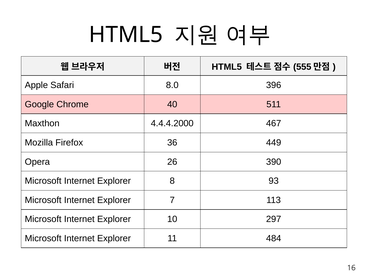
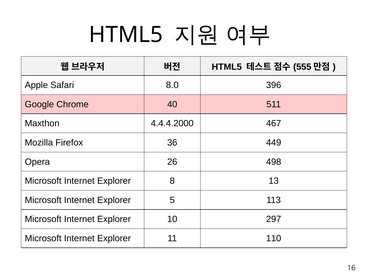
390: 390 -> 498 (274, 162)
93: 93 -> 13 (274, 181)
7: 7 -> 5 (172, 200)
484: 484 -> 110 (274, 238)
